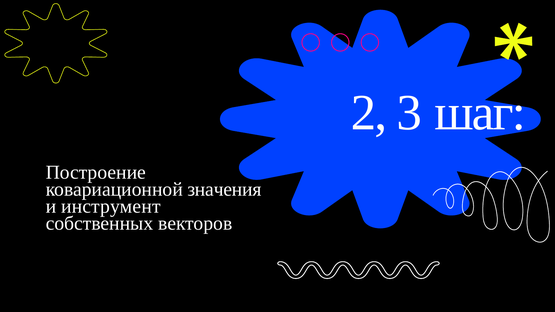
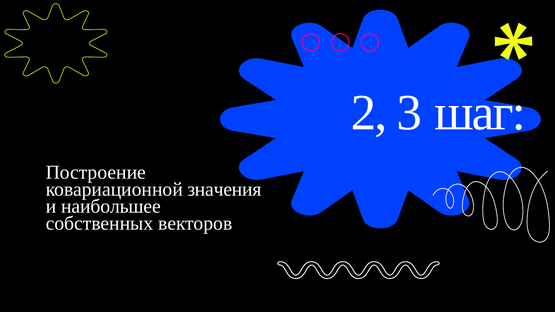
инструмент: инструмент -> наибольшее (111, 206)
